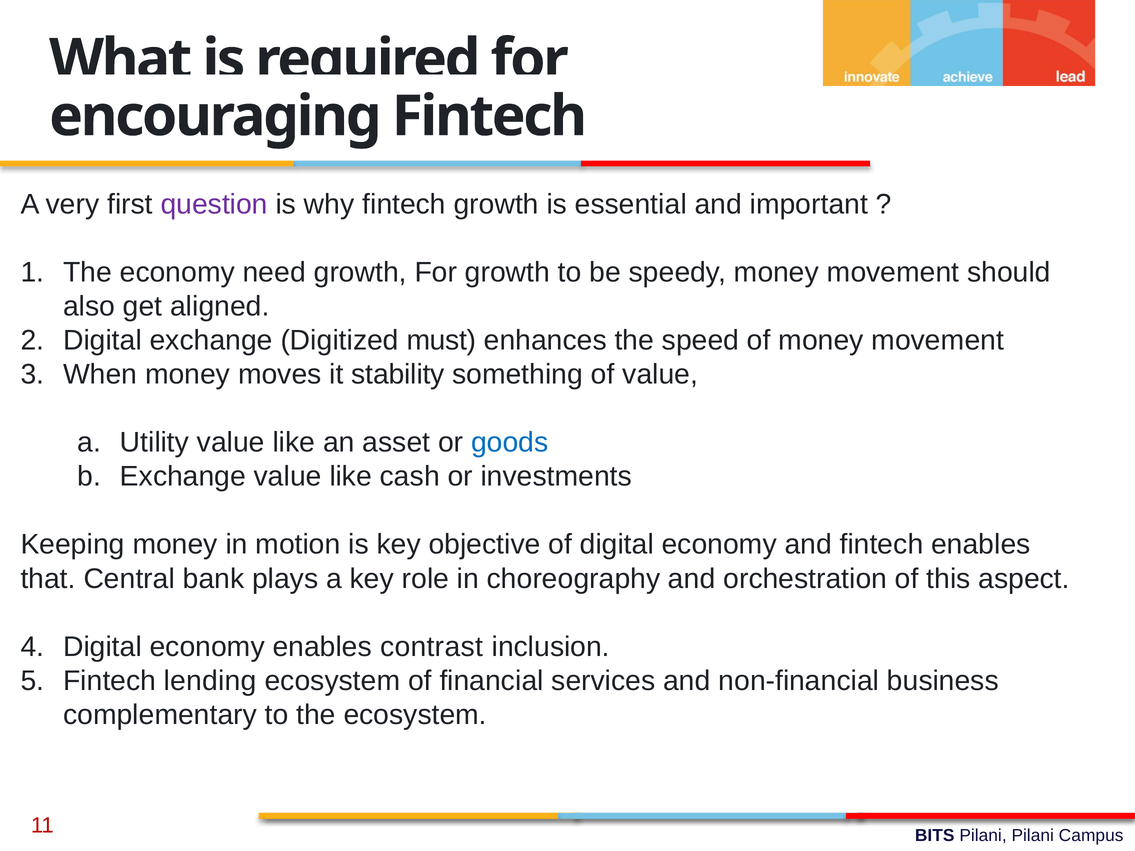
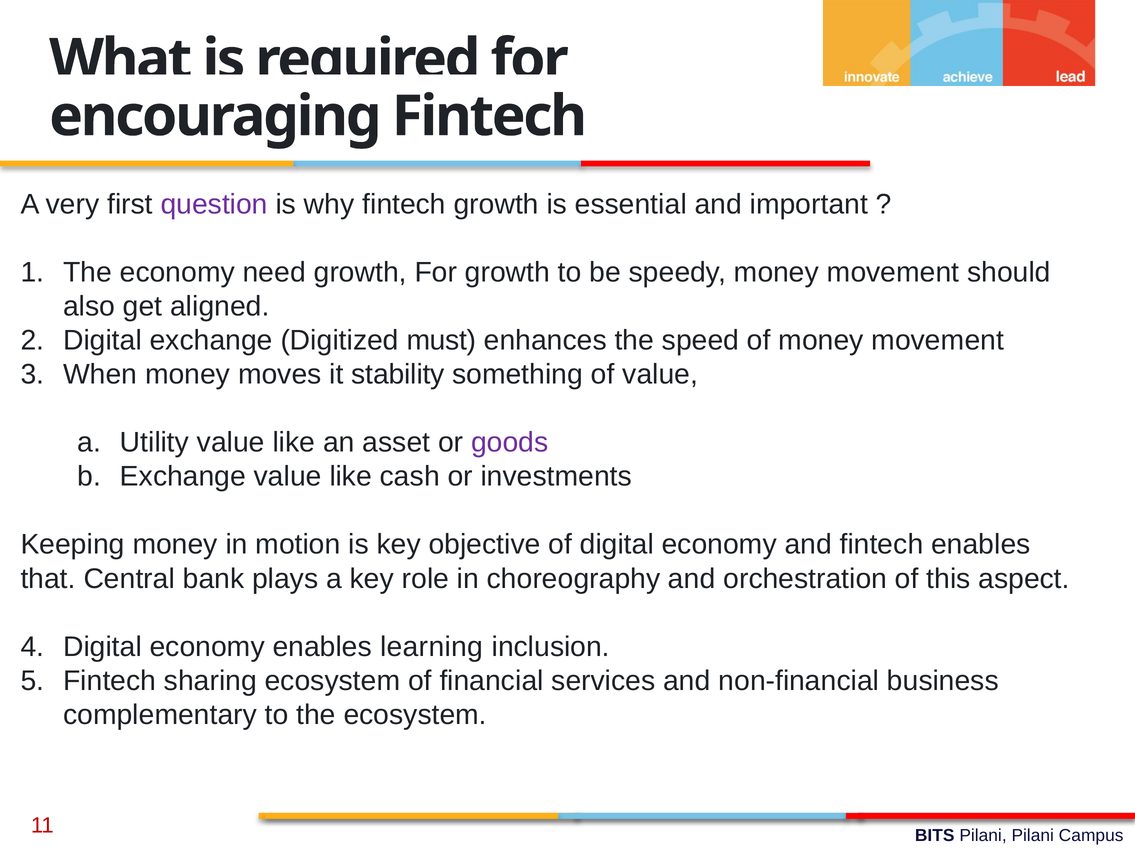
goods colour: blue -> purple (510, 443)
contrast: contrast -> learning (432, 647)
lending: lending -> sharing (210, 681)
